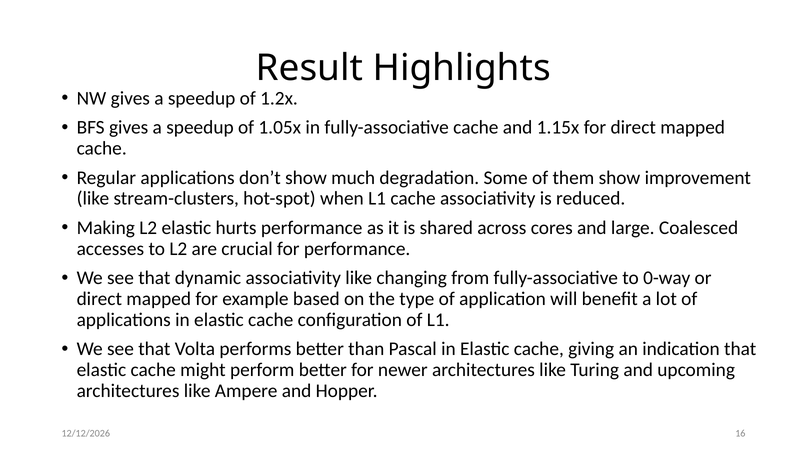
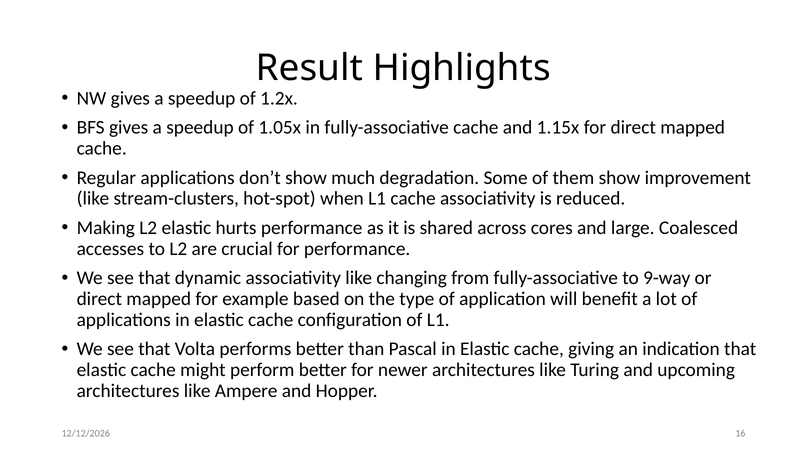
0-way: 0-way -> 9-way (667, 278)
